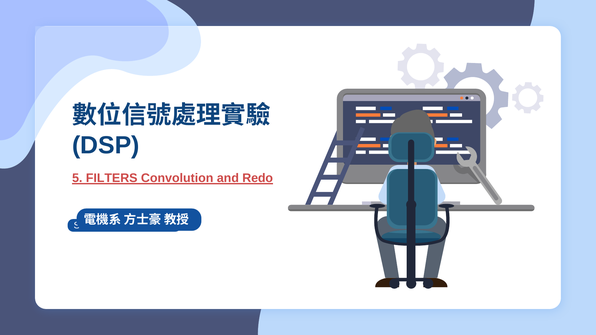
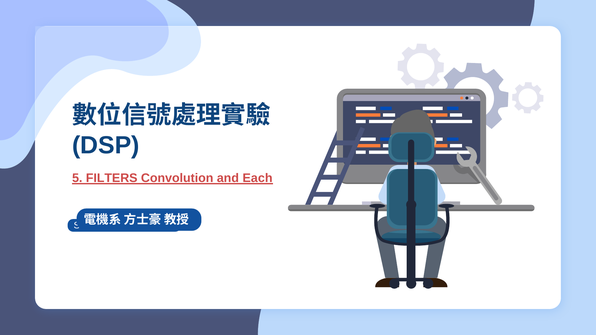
Redo: Redo -> Each (258, 178)
